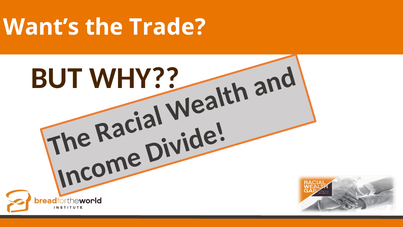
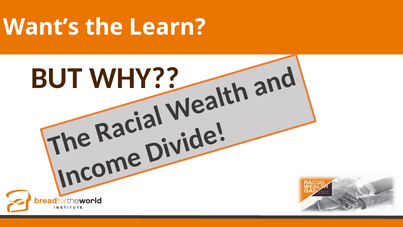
Trade: Trade -> Learn (167, 27)
